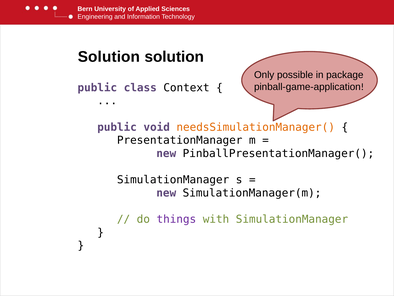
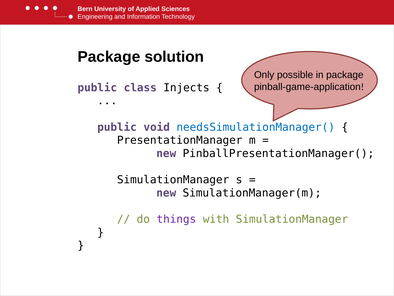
Solution: Solution -> Package (109, 57)
Context: Context -> Injects (186, 88)
needsSimulationManager( colour: orange -> blue (256, 127)
